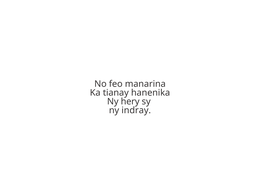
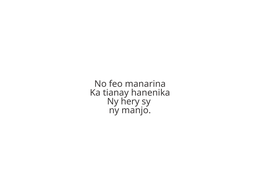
indray: indray -> manjo (136, 110)
